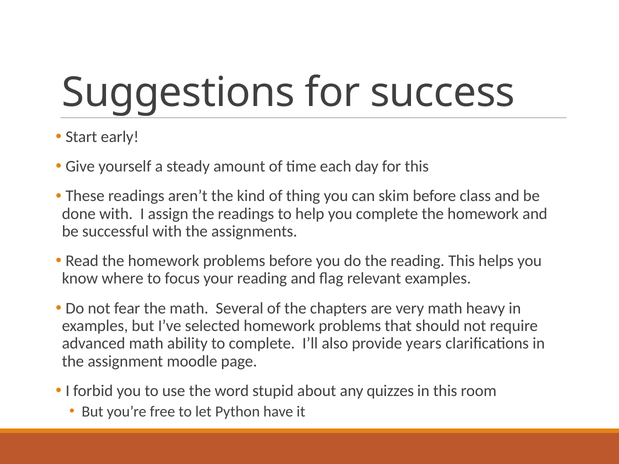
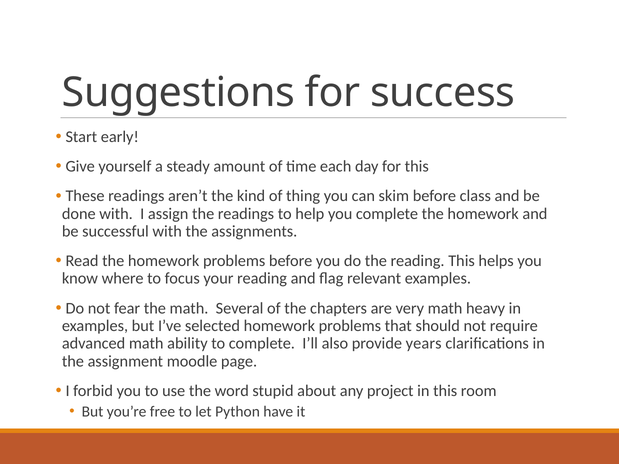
quizzes: quizzes -> project (390, 391)
